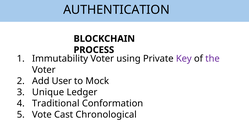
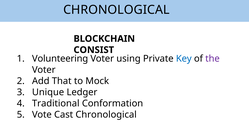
AUTHENTICATION: AUTHENTICATION -> CHRONOLOGICAL (116, 10)
PROCESS: PROCESS -> CONSIST (94, 50)
Immutability: Immutability -> Volunteering (60, 59)
Key colour: purple -> blue (184, 59)
User: User -> That (62, 81)
